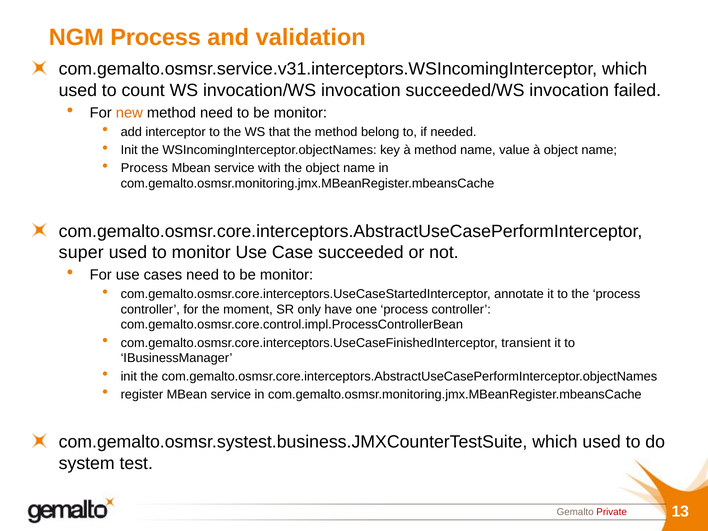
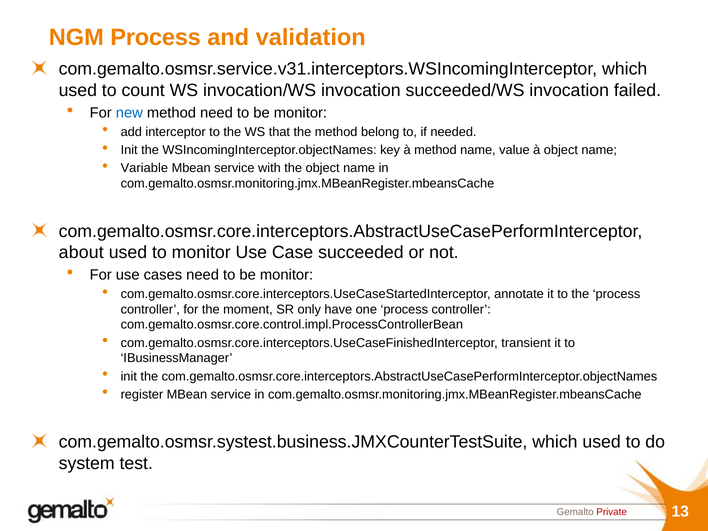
new colour: orange -> blue (129, 113)
Process: Process -> Variable (144, 168)
super: super -> about (81, 252)
